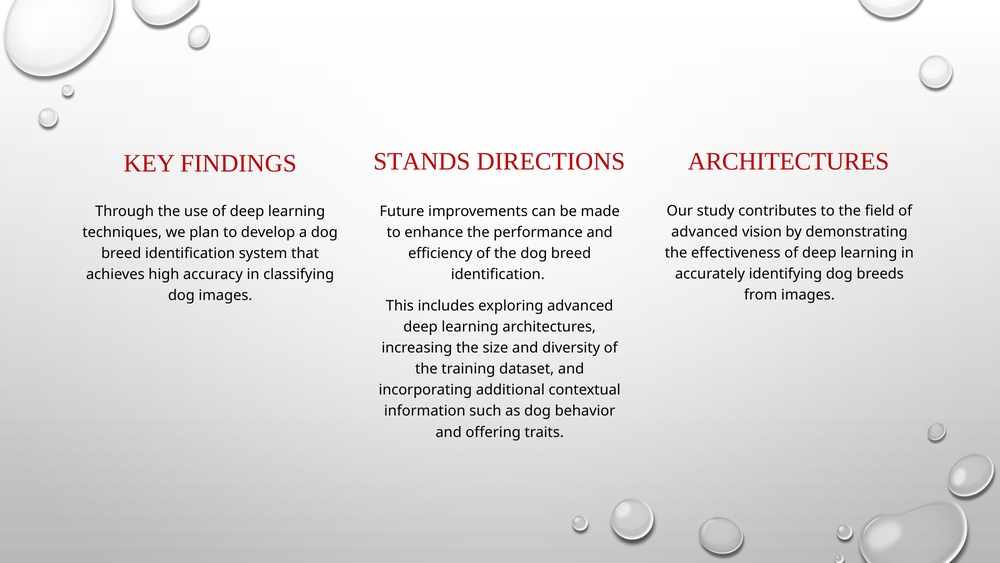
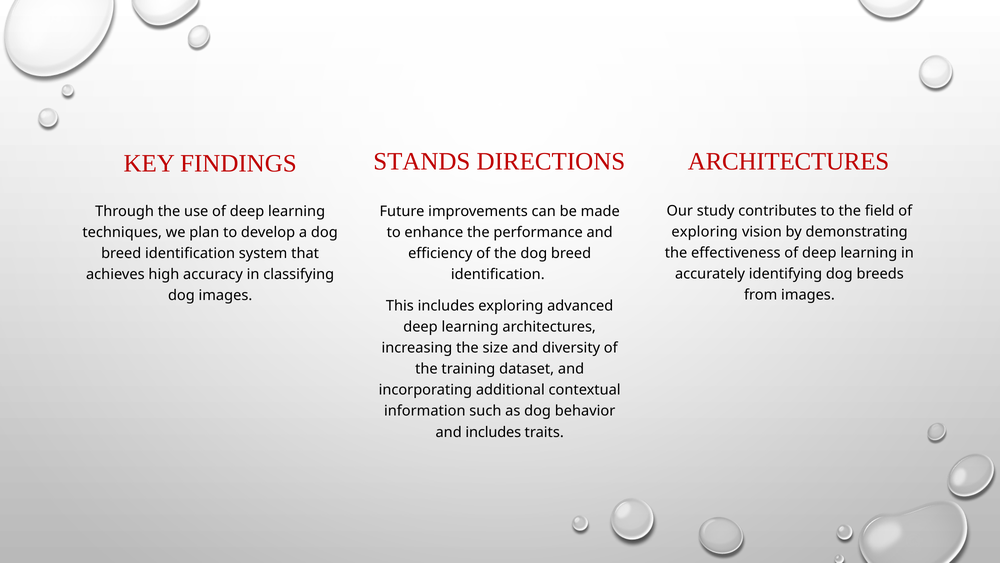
advanced: advanced -> exploring (705, 232)
and offering: offering -> includes (493, 432)
